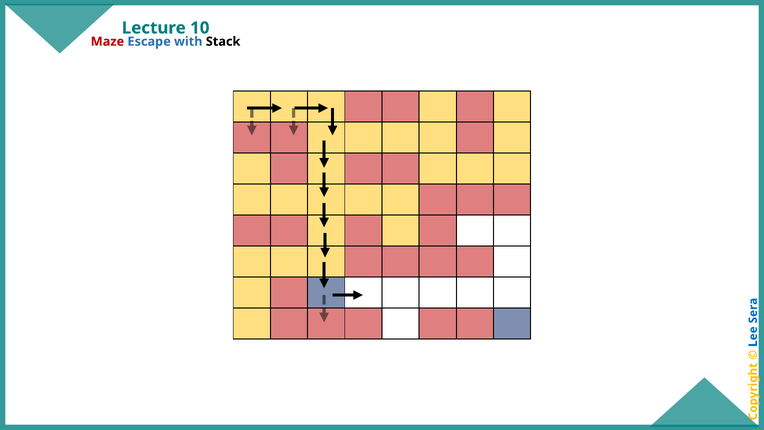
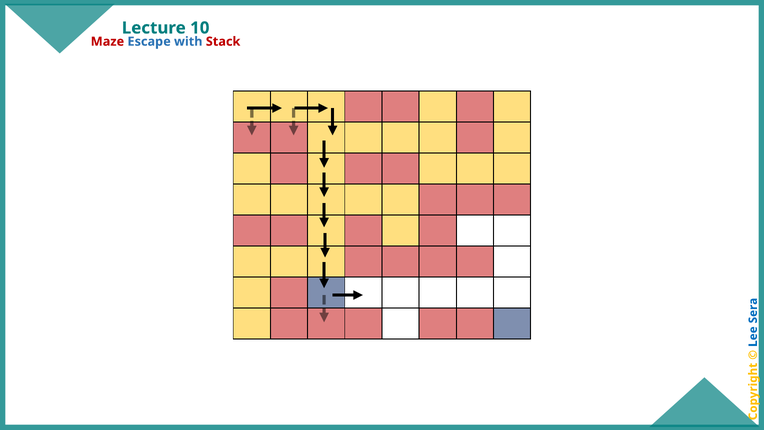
Stack colour: black -> red (223, 42)
